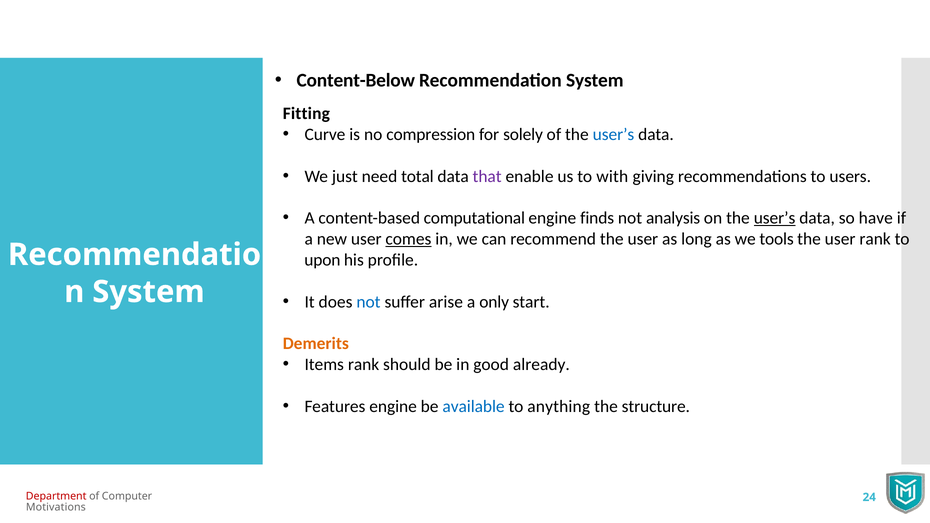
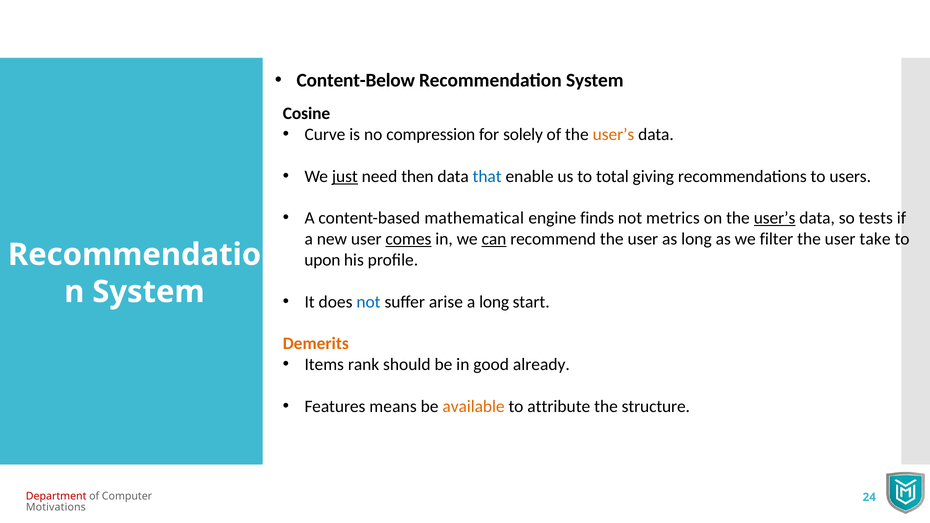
Fitting: Fitting -> Cosine (306, 114)
user’s colour: blue -> orange (613, 135)
just underline: none -> present (345, 176)
total: total -> then (417, 176)
that colour: purple -> blue (487, 176)
with: with -> total (612, 176)
computational: computational -> mathematical (474, 218)
analysis: analysis -> metrics (673, 218)
have: have -> tests (876, 218)
can underline: none -> present (494, 239)
tools: tools -> filter (777, 239)
user rank: rank -> take (875, 239)
a only: only -> long (494, 302)
Features engine: engine -> means (393, 407)
available colour: blue -> orange (474, 407)
anything: anything -> attribute (559, 407)
